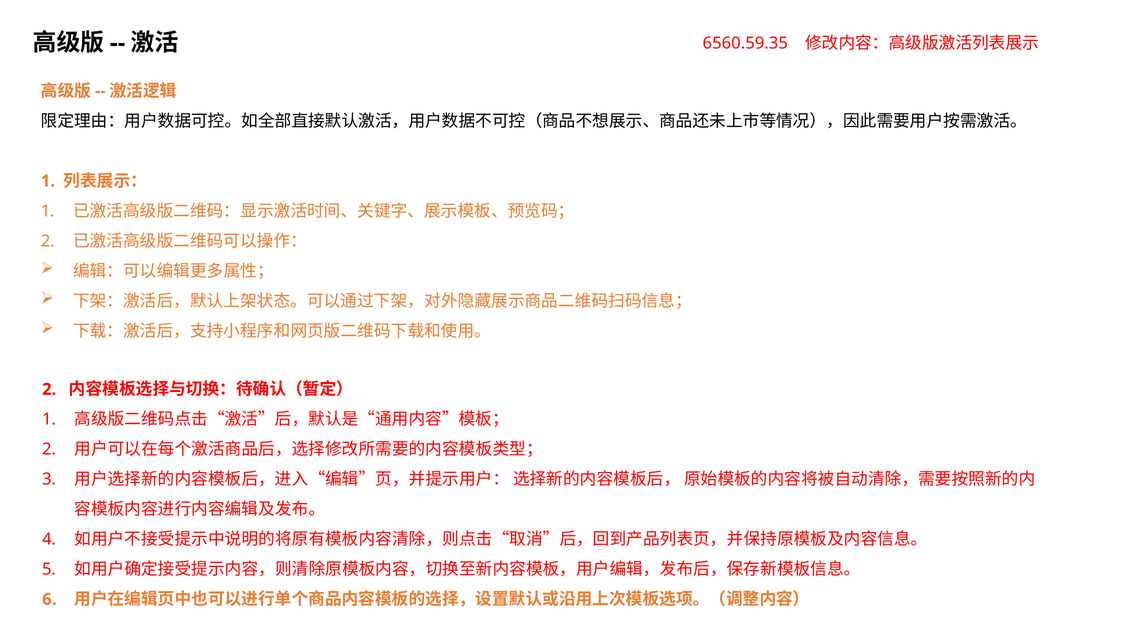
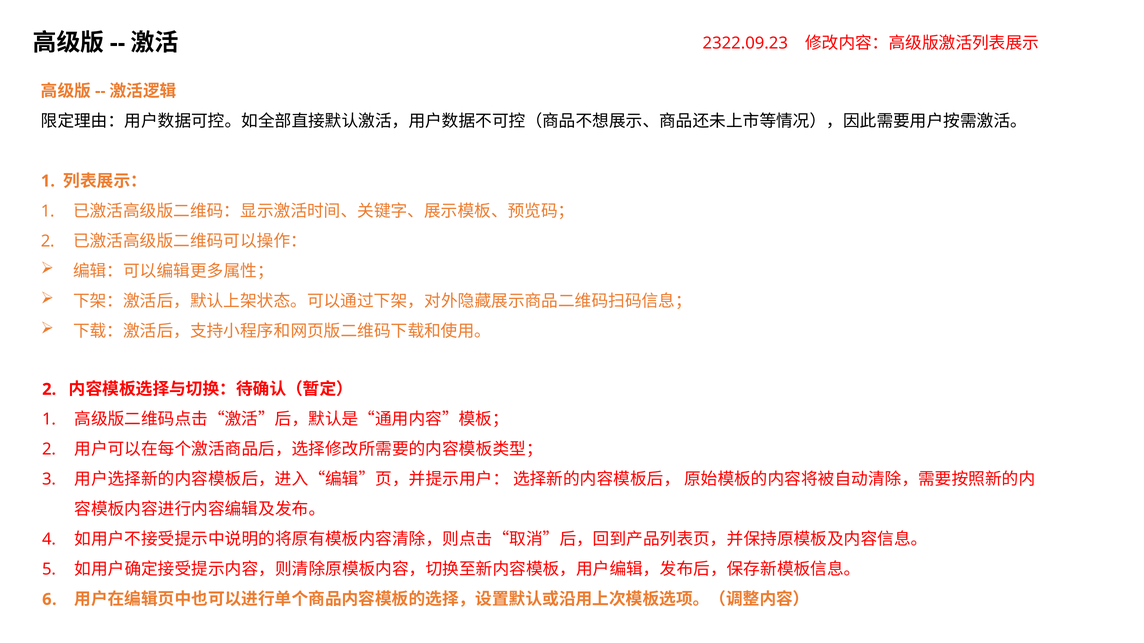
6560.59.35: 6560.59.35 -> 2322.09.23 (745, 43)
